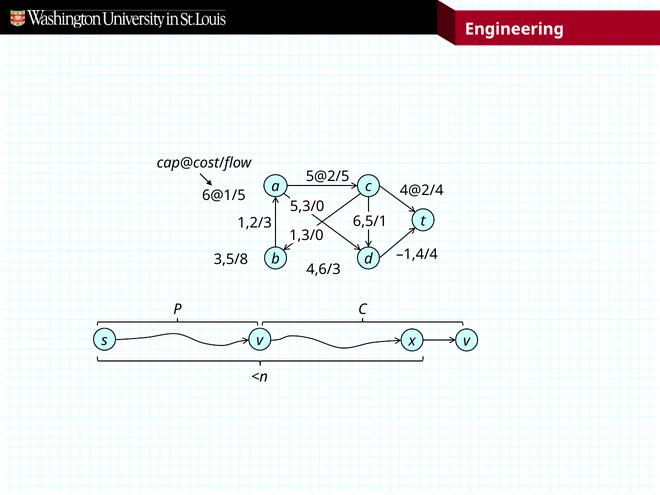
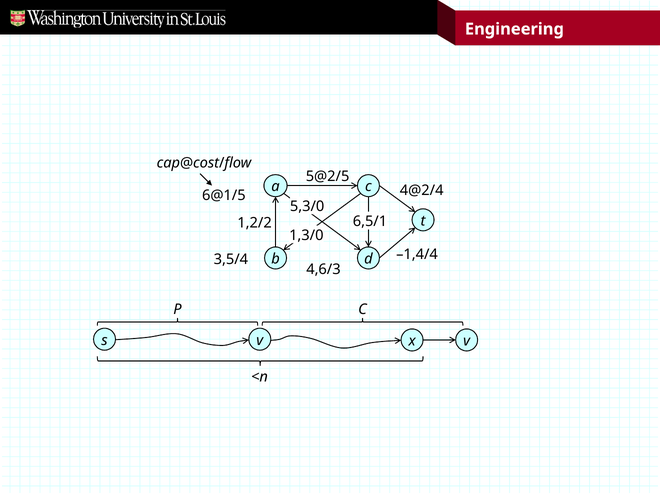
1,2/3: 1,2/3 -> 1,2/2 (255, 223)
3,5/8: 3,5/8 -> 3,5/4 (231, 259)
